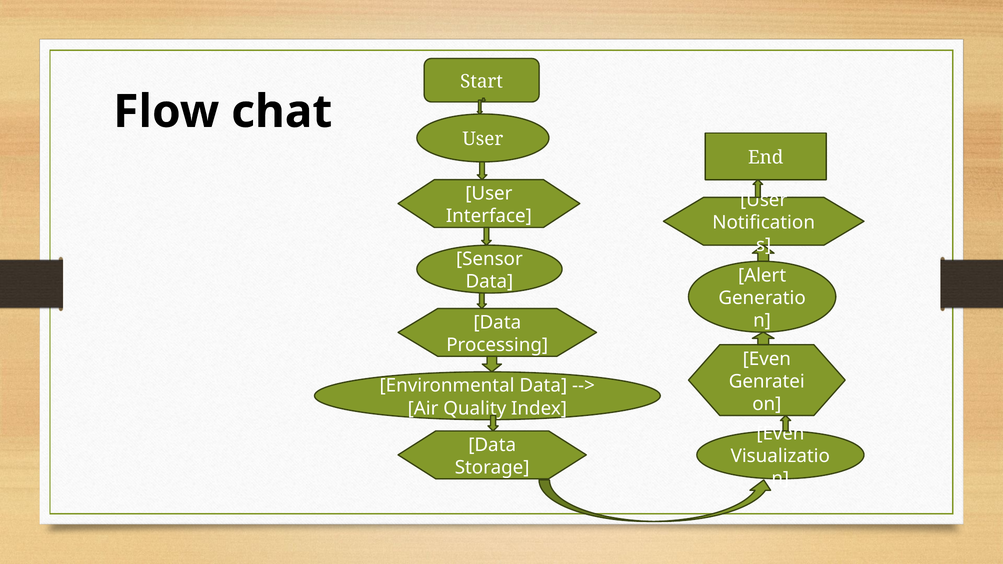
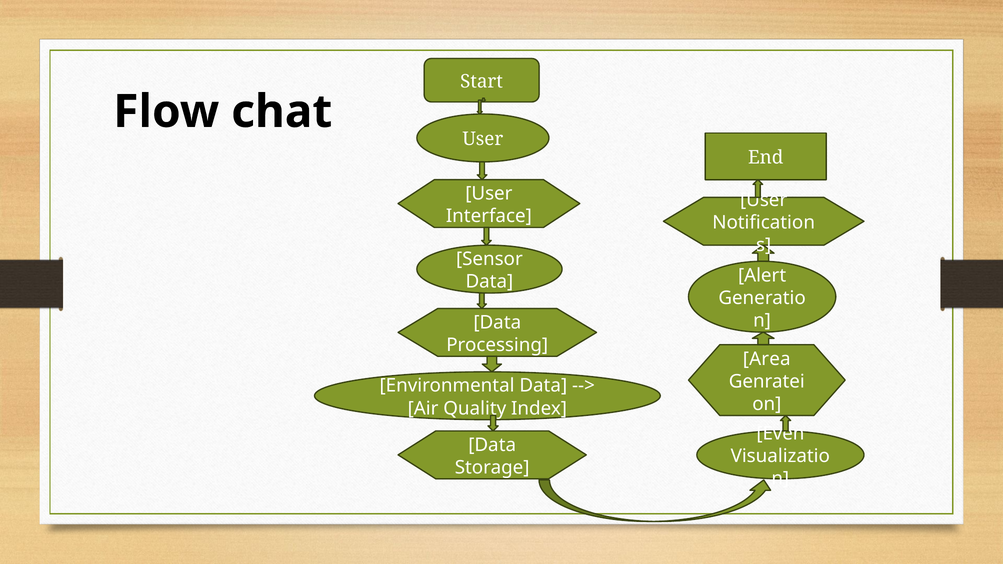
Even: Even -> Area (767, 359)
